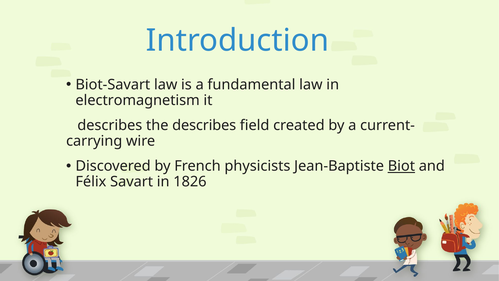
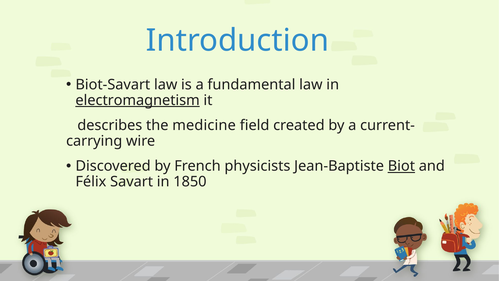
electromagnetism underline: none -> present (138, 100)
the describes: describes -> medicine (204, 125)
1826: 1826 -> 1850 (190, 182)
